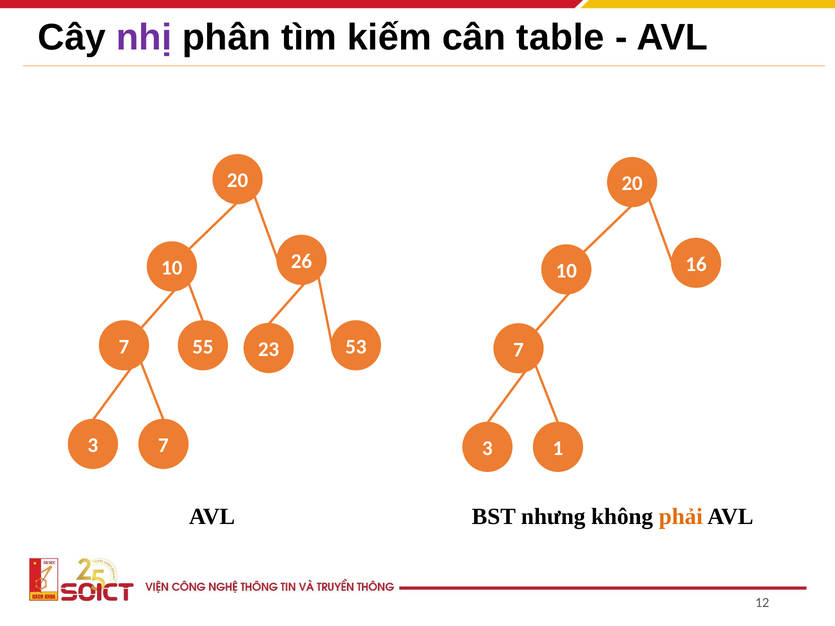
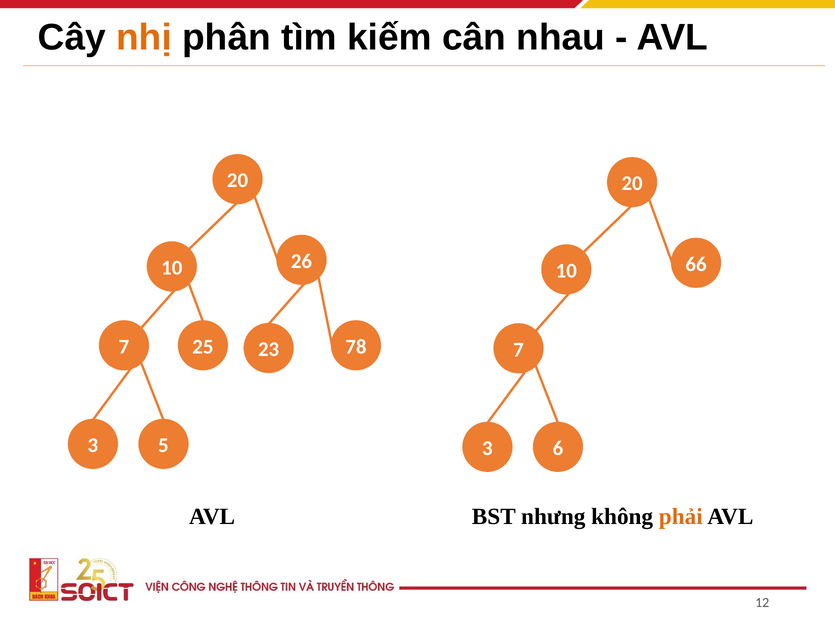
nhị colour: purple -> orange (144, 38)
table: table -> nhau (561, 38)
16: 16 -> 66 (696, 264)
55: 55 -> 25 (203, 347)
53: 53 -> 78 (356, 347)
3 7: 7 -> 5 (163, 445)
1: 1 -> 6 (558, 448)
